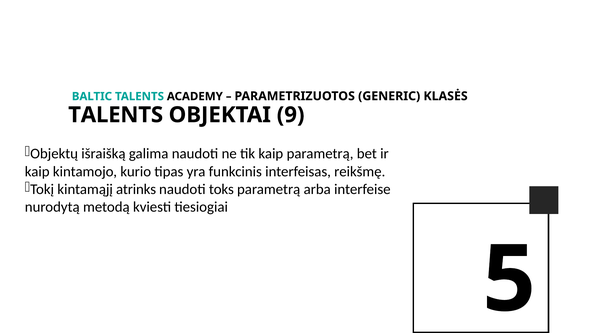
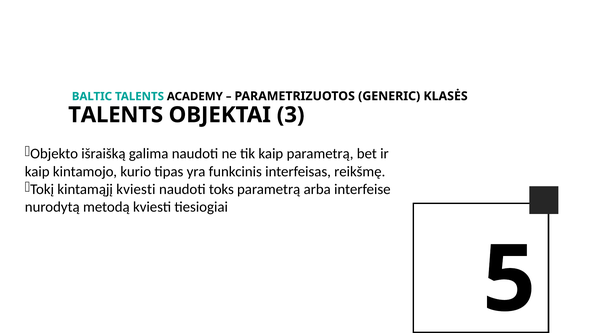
9: 9 -> 3 (291, 115)
Objektų: Objektų -> Objekto (54, 154)
kintamąjį atrinks: atrinks -> kviesti (136, 190)
